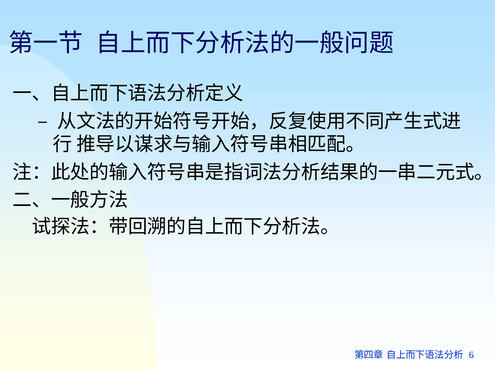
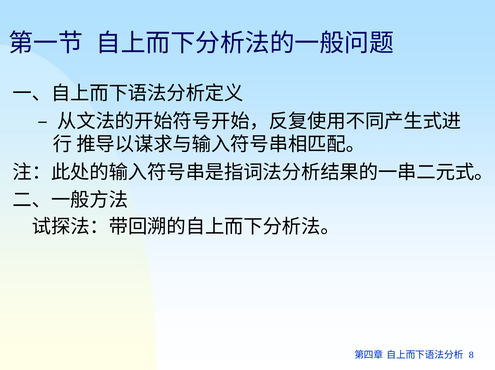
6: 6 -> 8 (471, 355)
